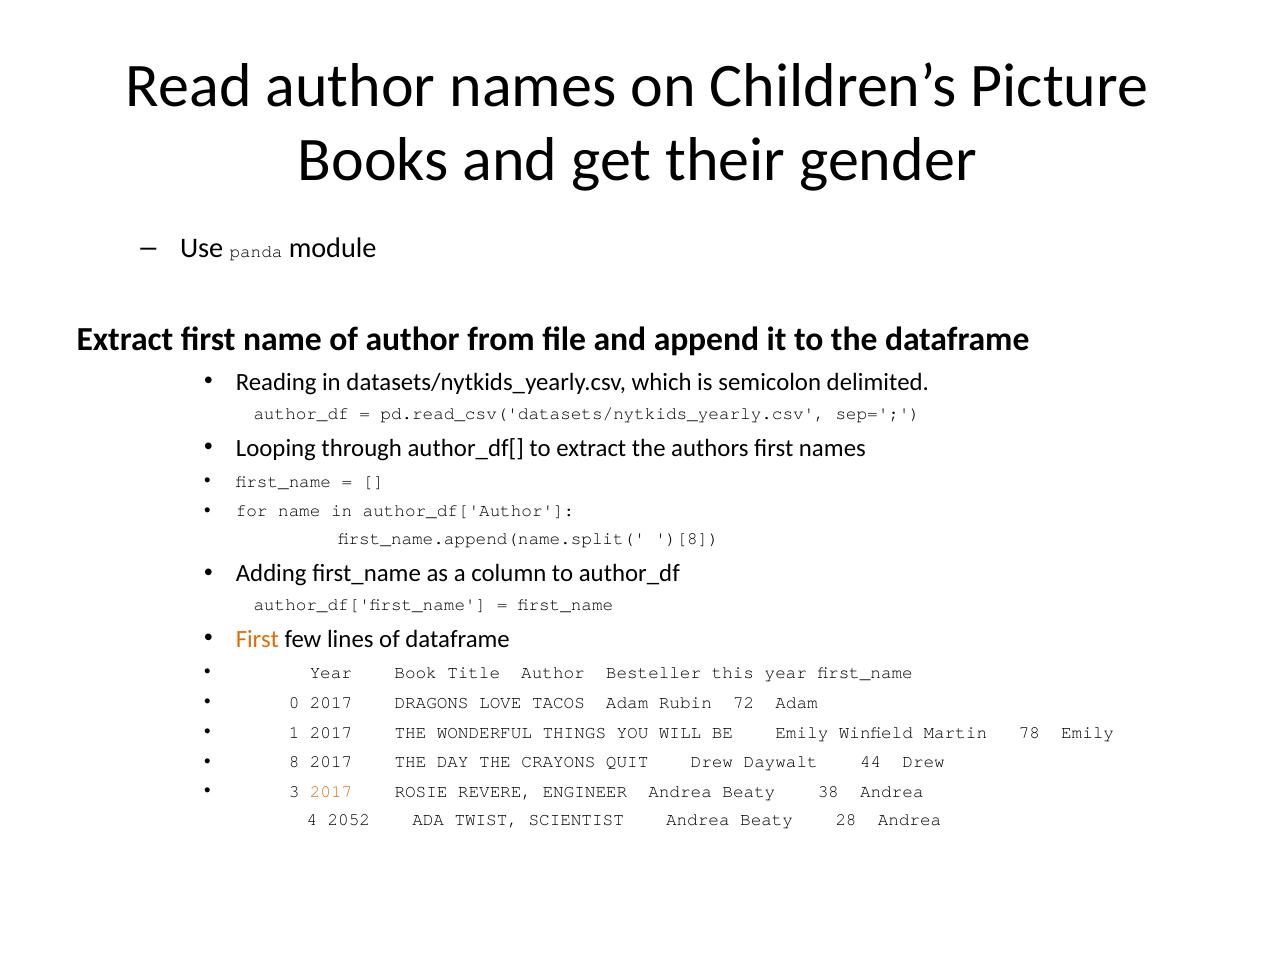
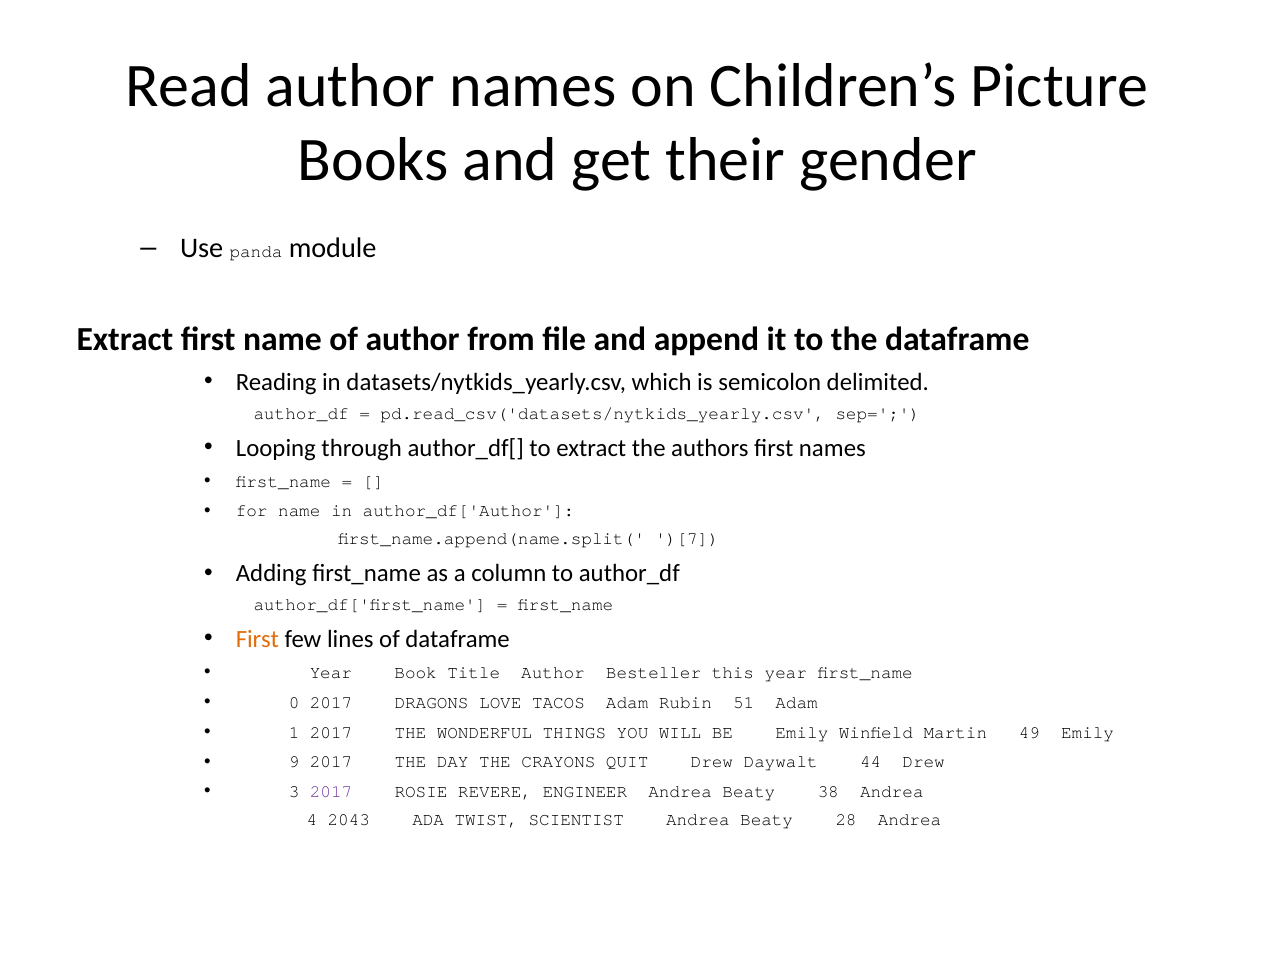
)[8: )[8 -> )[7 (687, 539)
72: 72 -> 51 (744, 703)
78: 78 -> 49 (1029, 732)
8: 8 -> 9 (294, 762)
2017 colour: orange -> purple (331, 792)
2052: 2052 -> 2043 (349, 820)
